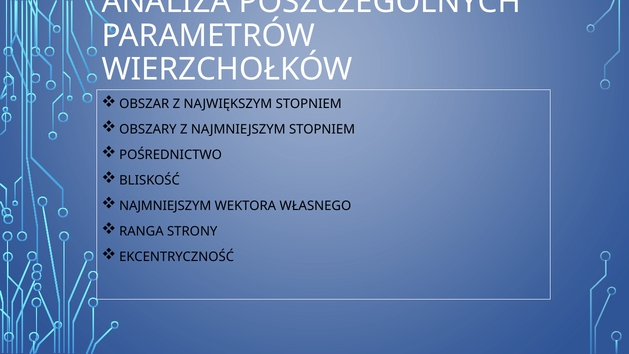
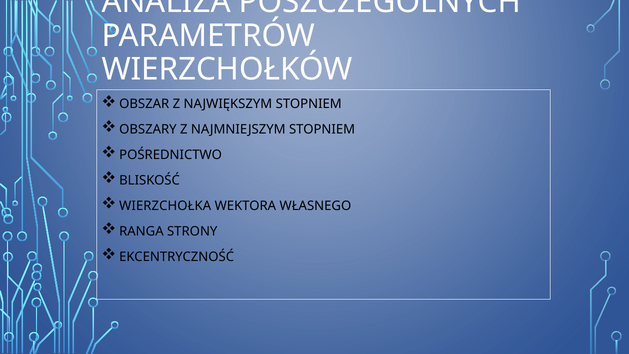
NAJMNIEJSZYM: NAJMNIEJSZYM -> WIERZCHOŁKA (165, 206)
